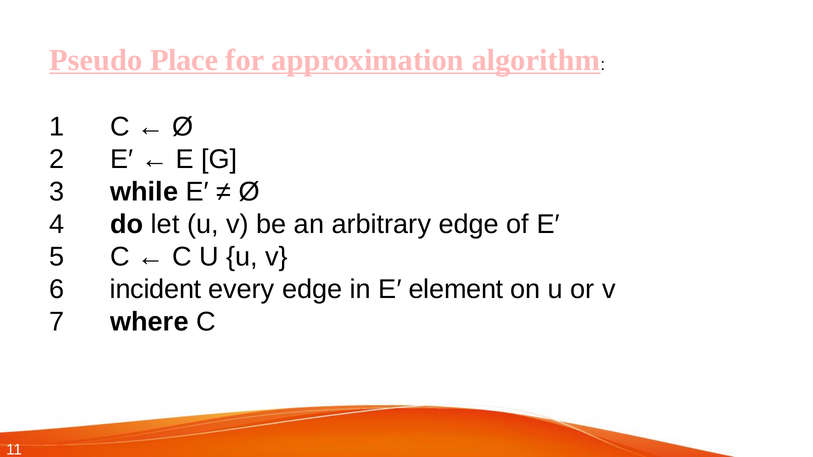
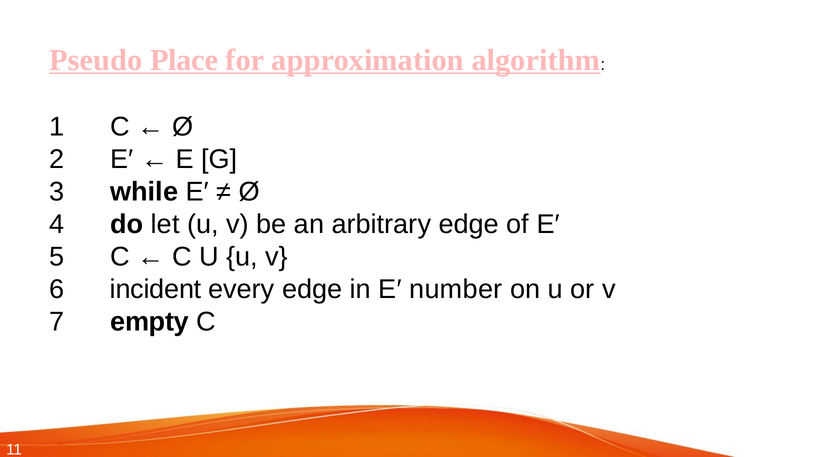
element: element -> number (456, 289)
where: where -> empty (150, 322)
